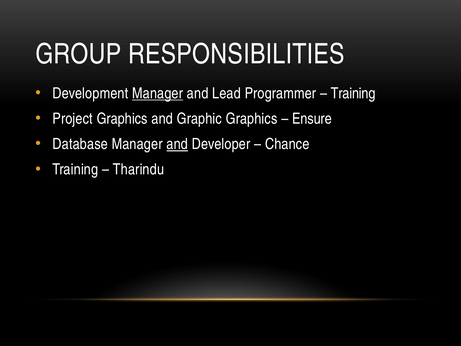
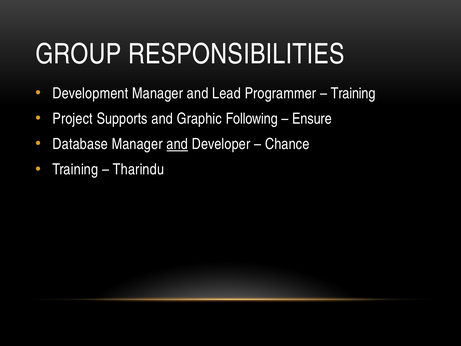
Manager underline: present -> none (158, 93)
Project Graphics: Graphics -> Supports (122, 119)
Graphic Graphics: Graphics -> Following (252, 119)
